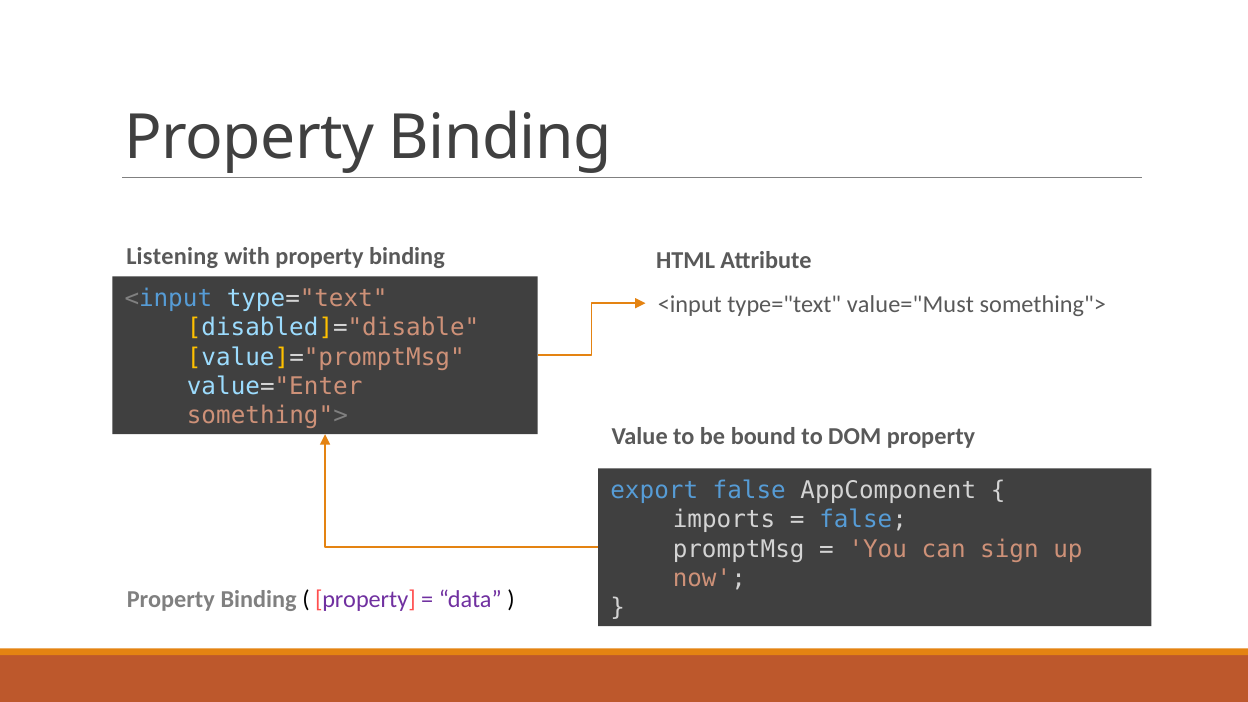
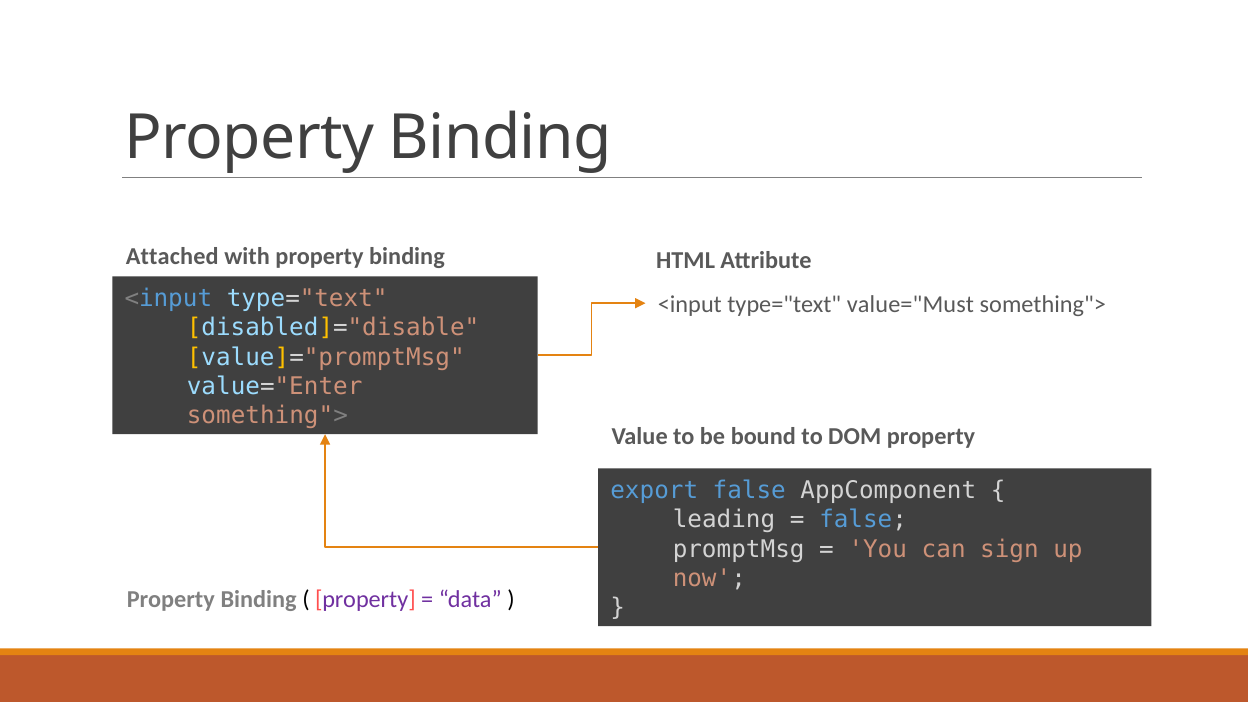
Listening: Listening -> Attached (172, 257)
imports: imports -> leading (724, 520)
